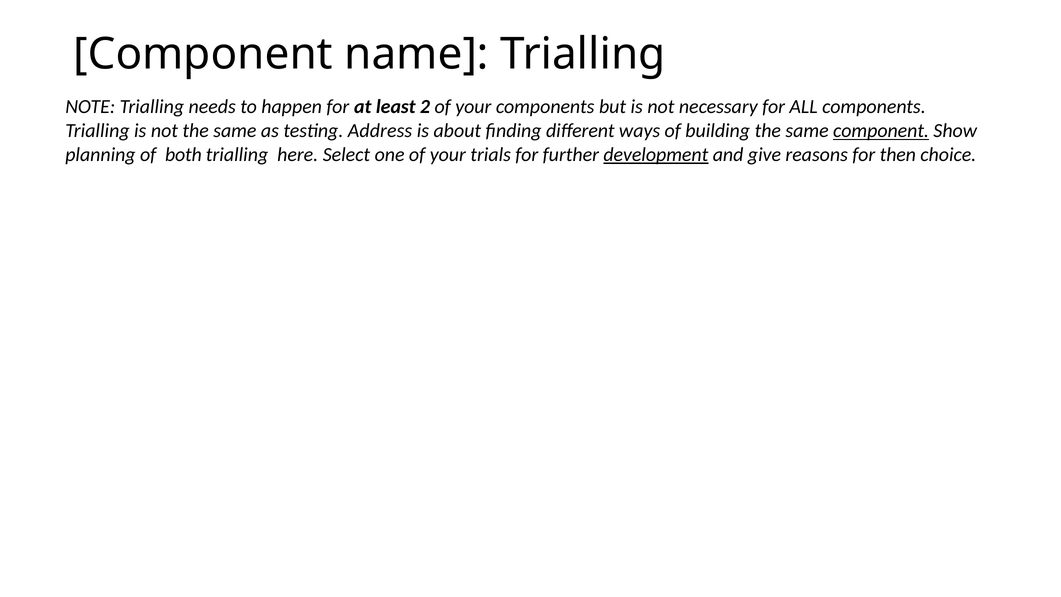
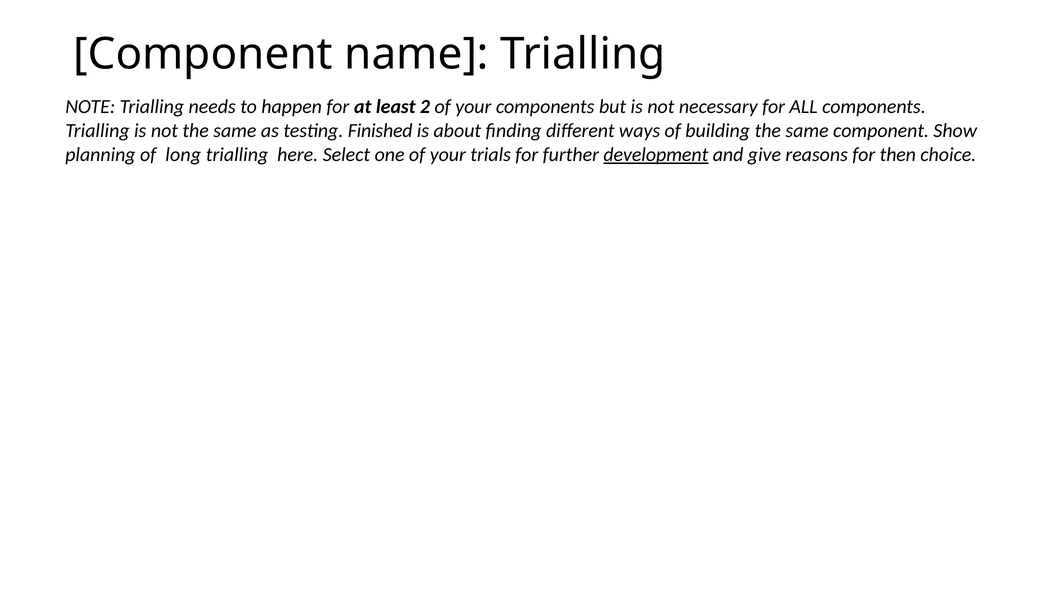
Address: Address -> Finished (380, 131)
component underline: present -> none (881, 131)
both: both -> long (183, 155)
